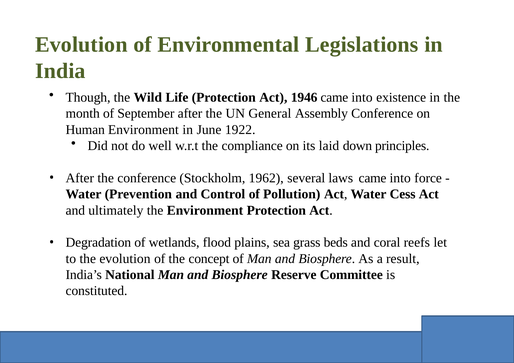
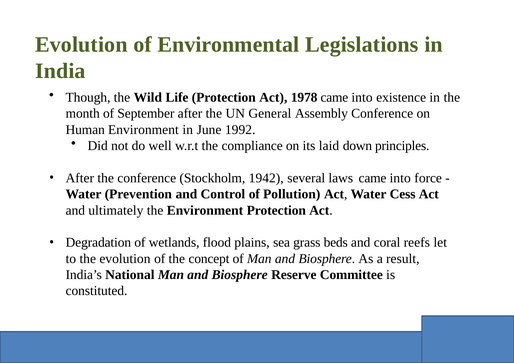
1946: 1946 -> 1978 (304, 97)
1922: 1922 -> 1992 (240, 130)
1962: 1962 -> 1942 (266, 178)
